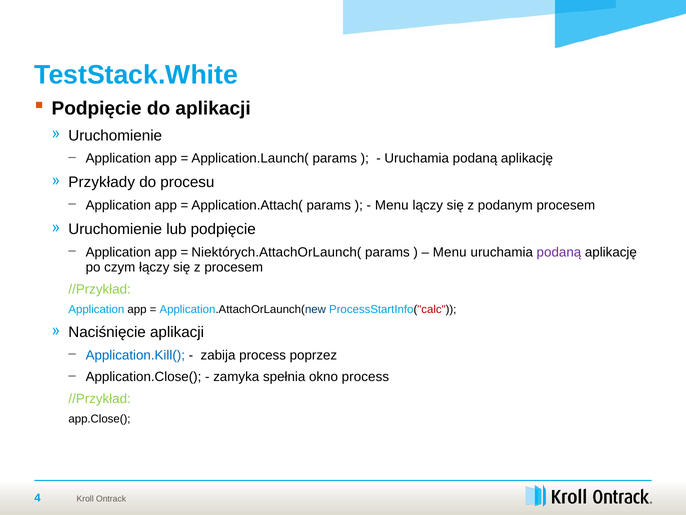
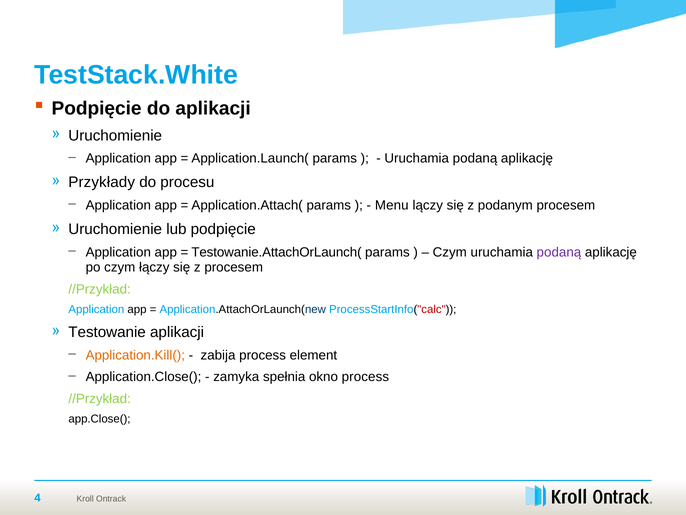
Niektórych.AttachOrLaunch(: Niektórych.AttachOrLaunch( -> Testowanie.AttachOrLaunch( (276, 252)
Menu: Menu -> Czym (450, 252)
Naciśnięcie: Naciśnięcie -> Testowanie (107, 332)
Application.Kill( colour: blue -> orange (135, 355)
poprzez: poprzez -> element (313, 355)
